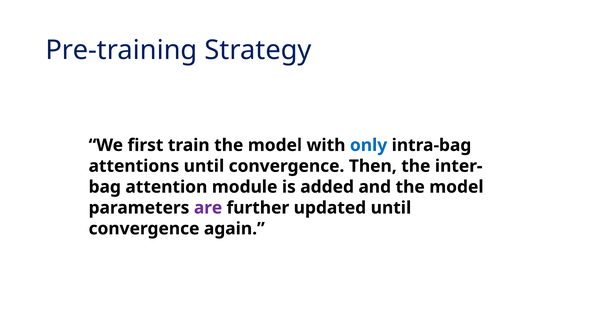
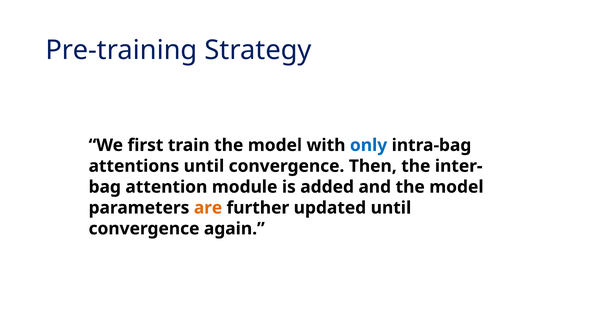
are colour: purple -> orange (208, 208)
